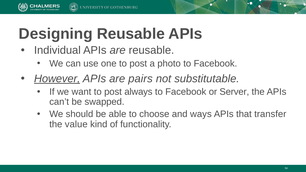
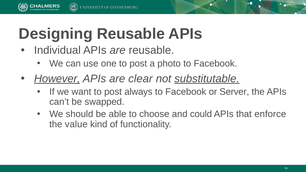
pairs: pairs -> clear (140, 79)
substitutable underline: none -> present (207, 79)
ways: ways -> could (201, 114)
transfer: transfer -> enforce (270, 114)
